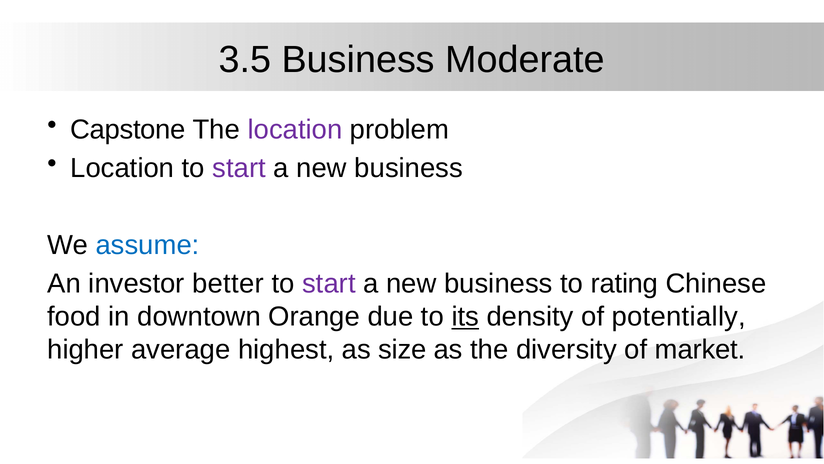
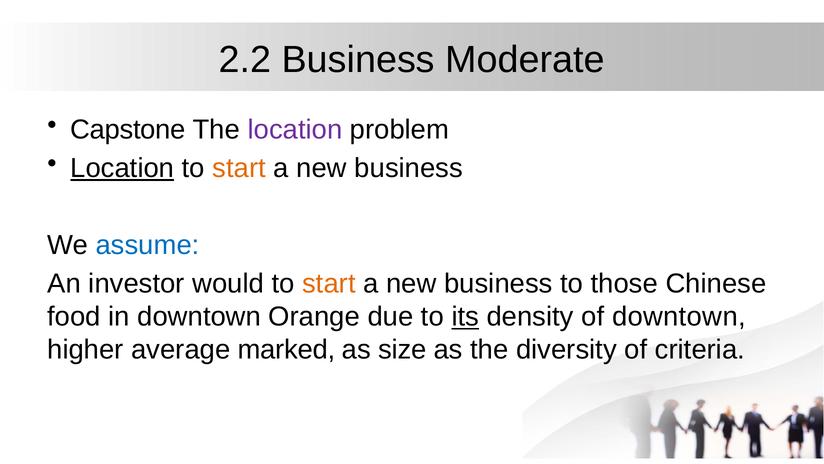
3.5: 3.5 -> 2.2 (245, 60)
Location underline: none -> present (122, 168)
start colour: purple -> orange (239, 168)
better: better -> would (228, 283)
start colour: purple -> orange (329, 283)
rating: rating -> those (624, 283)
of potentially: potentially -> downtown (679, 316)
highest: highest -> marked (286, 349)
market: market -> criteria (700, 349)
